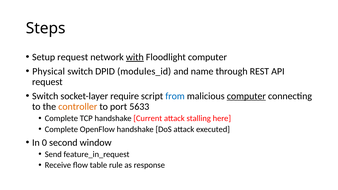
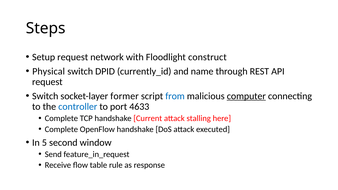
with underline: present -> none (135, 57)
Floodlight computer: computer -> construct (207, 57)
modules_id: modules_id -> currently_id (144, 71)
require: require -> former (125, 96)
controller colour: orange -> blue (78, 107)
5633: 5633 -> 4633 (139, 107)
0: 0 -> 5 (44, 143)
